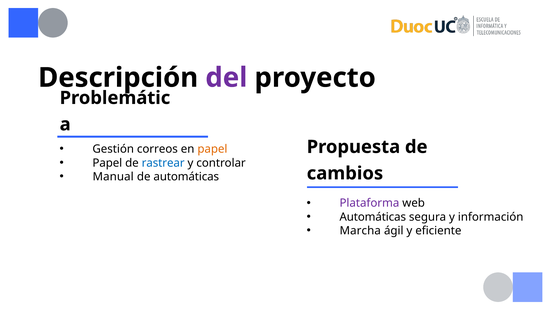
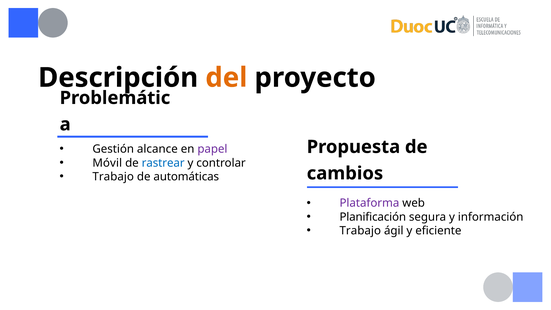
del colour: purple -> orange (226, 78)
correos: correos -> alcance (157, 149)
papel colour: orange -> purple (212, 149)
Papel: Papel -> Móvil (107, 163)
Manual: Manual -> Trabajo (113, 177)
Automáticas: Automáticas -> Planificación (373, 217)
Marcha: Marcha -> Trabajo (360, 231)
